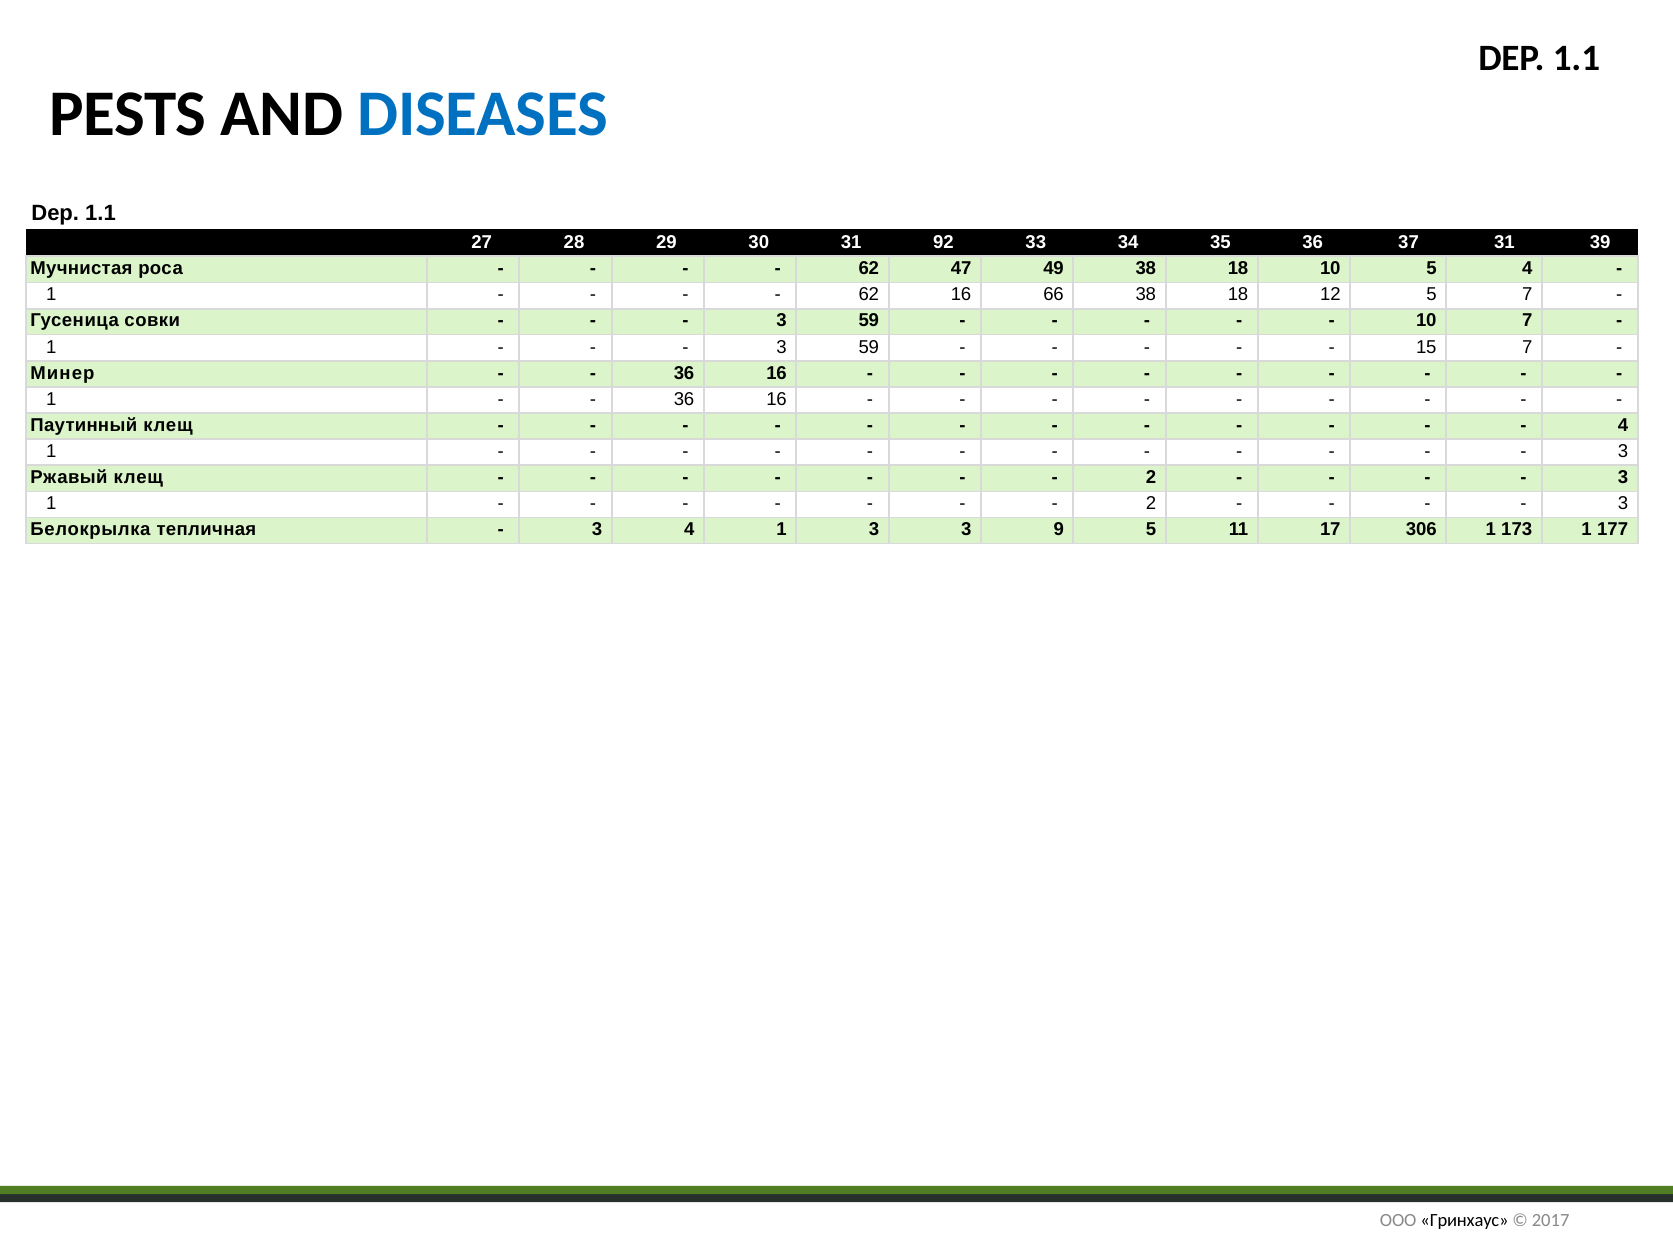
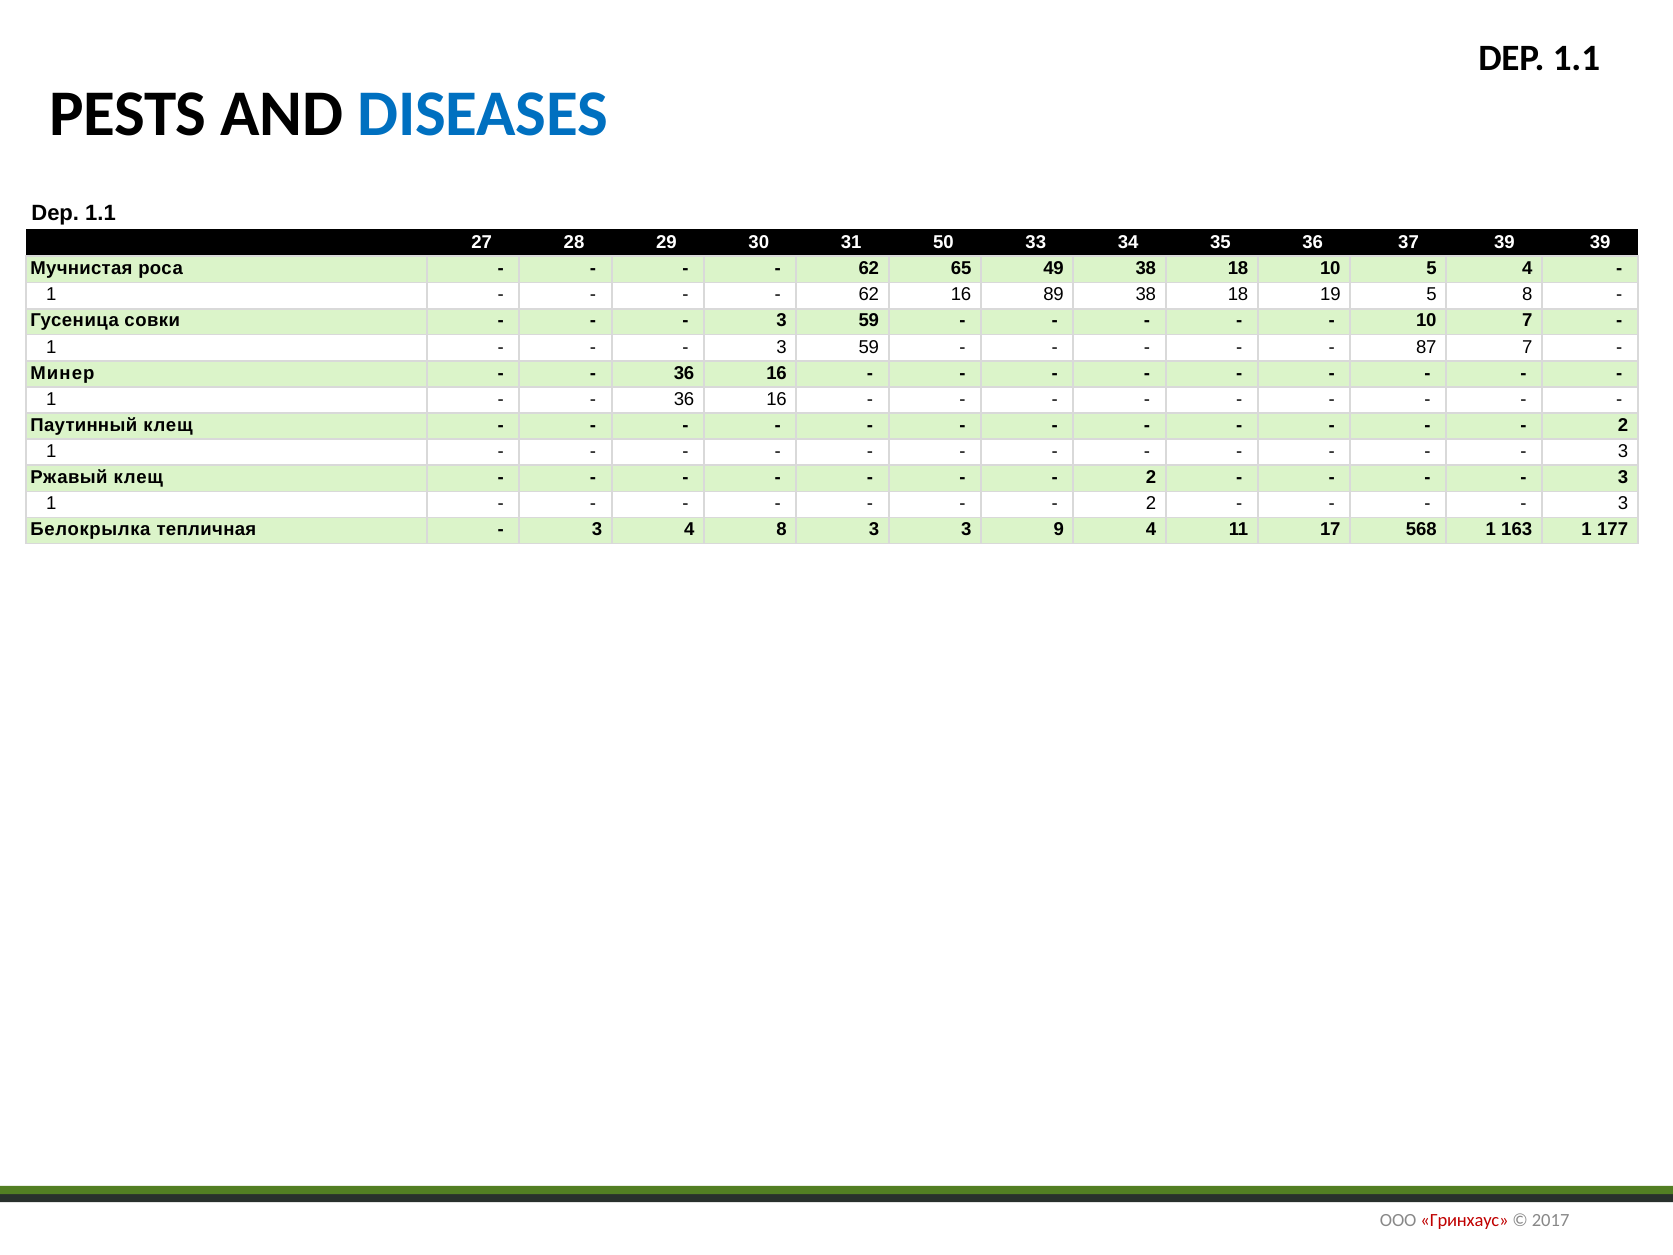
92: 92 -> 50 (943, 242)
37 31: 31 -> 39 (1504, 242)
47: 47 -> 65 (961, 269)
66: 66 -> 89 (1054, 295)
12: 12 -> 19 (1330, 295)
5 7: 7 -> 8 (1527, 295)
15: 15 -> 87 (1426, 347)
4: 4 -> 2 (1623, 425)
3 4 1: 1 -> 8 (782, 529)
9 5: 5 -> 4 (1151, 529)
306: 306 -> 568 (1421, 529)
173: 173 -> 163 (1517, 529)
Гринхаус colour: black -> red (1465, 1220)
